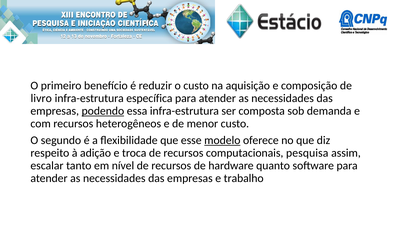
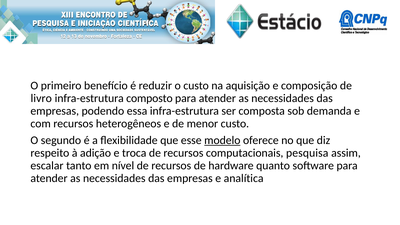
específica: específica -> composto (149, 98)
podendo underline: present -> none (103, 111)
trabalho: trabalho -> analítica (244, 178)
